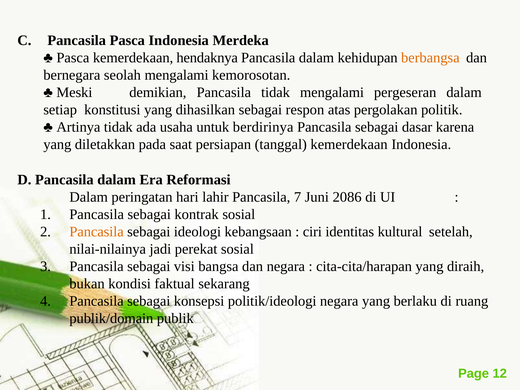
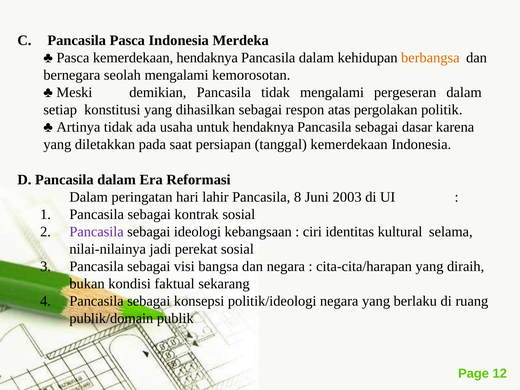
untuk berdirinya: berdirinya -> hendaknya (263, 127)
7: 7 -> 8 (298, 197)
2086: 2086 -> 2003 (347, 197)
Pancasila colour: orange -> purple (97, 232)
setelah: setelah -> selama (451, 232)
